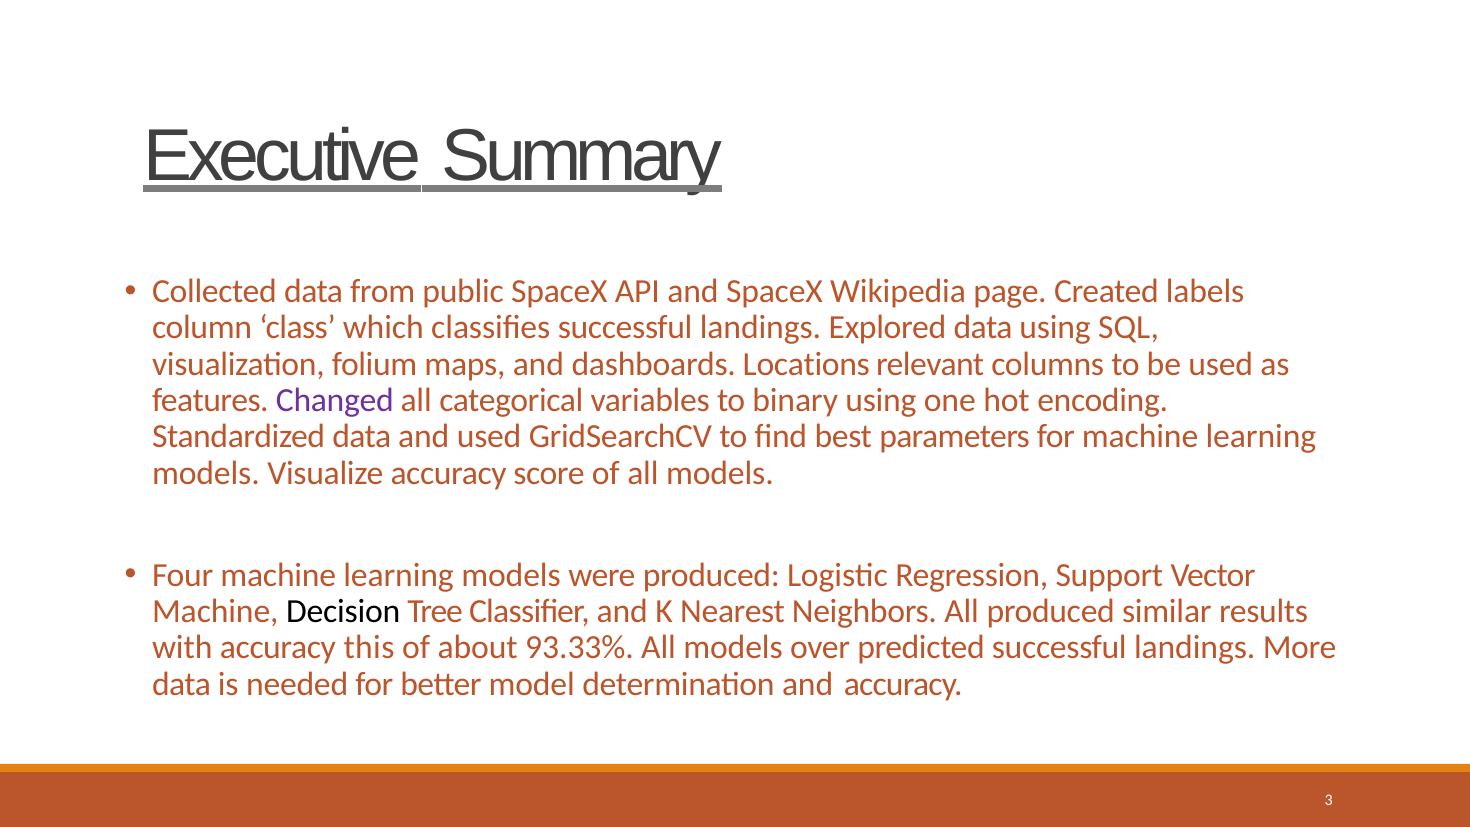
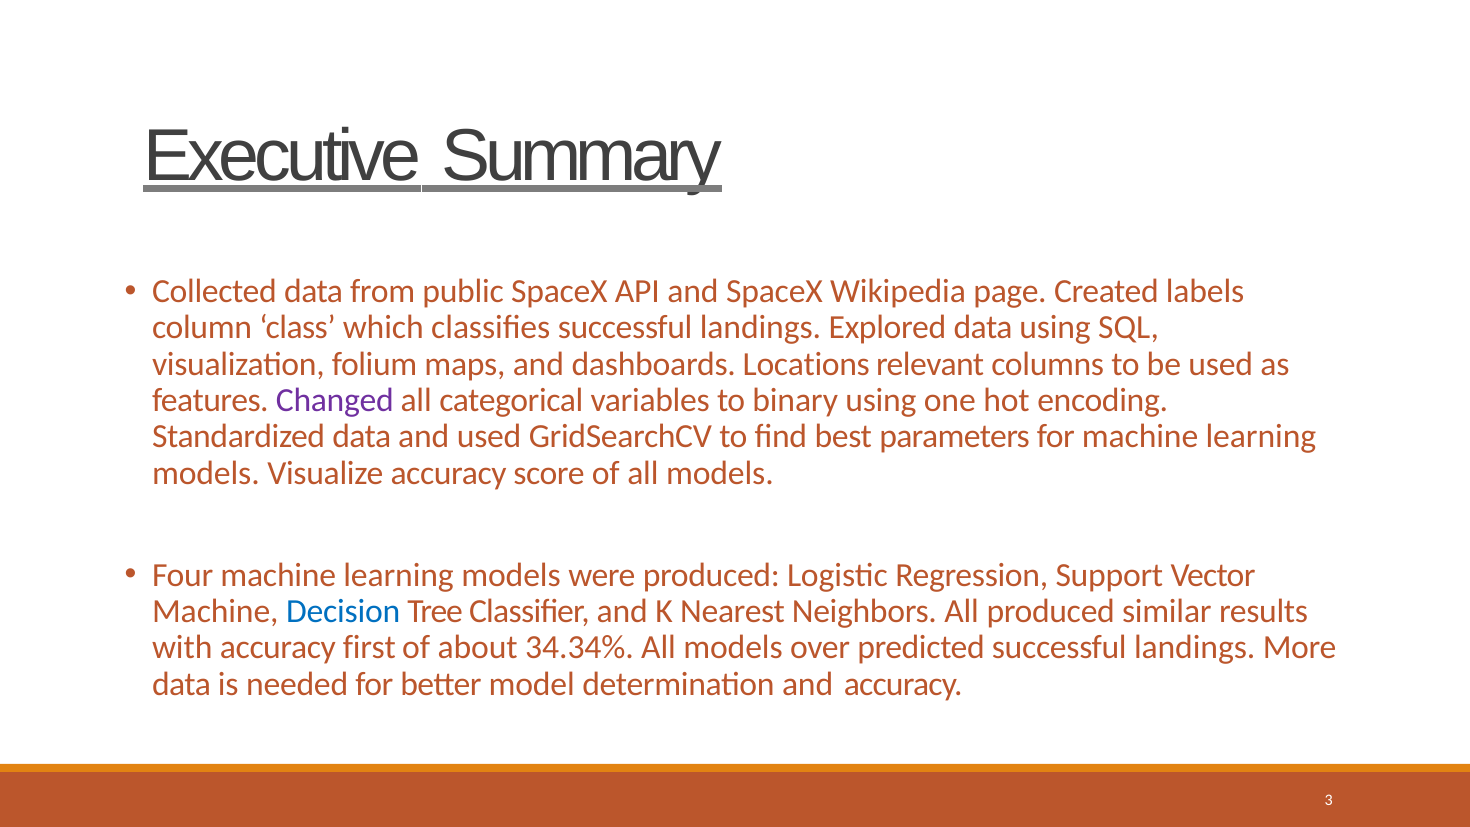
Decision colour: black -> blue (343, 611)
this: this -> first (369, 648)
93.33%: 93.33% -> 34.34% (580, 648)
